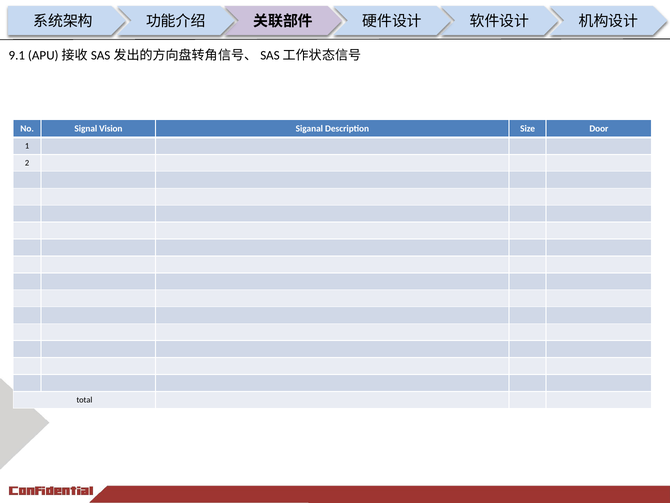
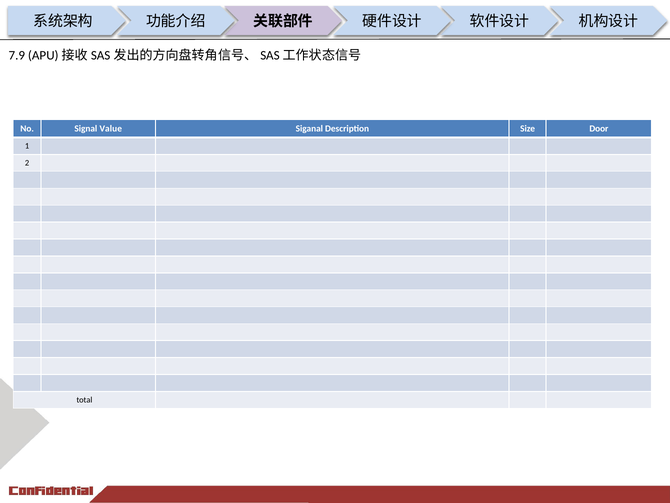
9.1: 9.1 -> 7.9 (17, 55)
Vision: Vision -> Value (111, 128)
